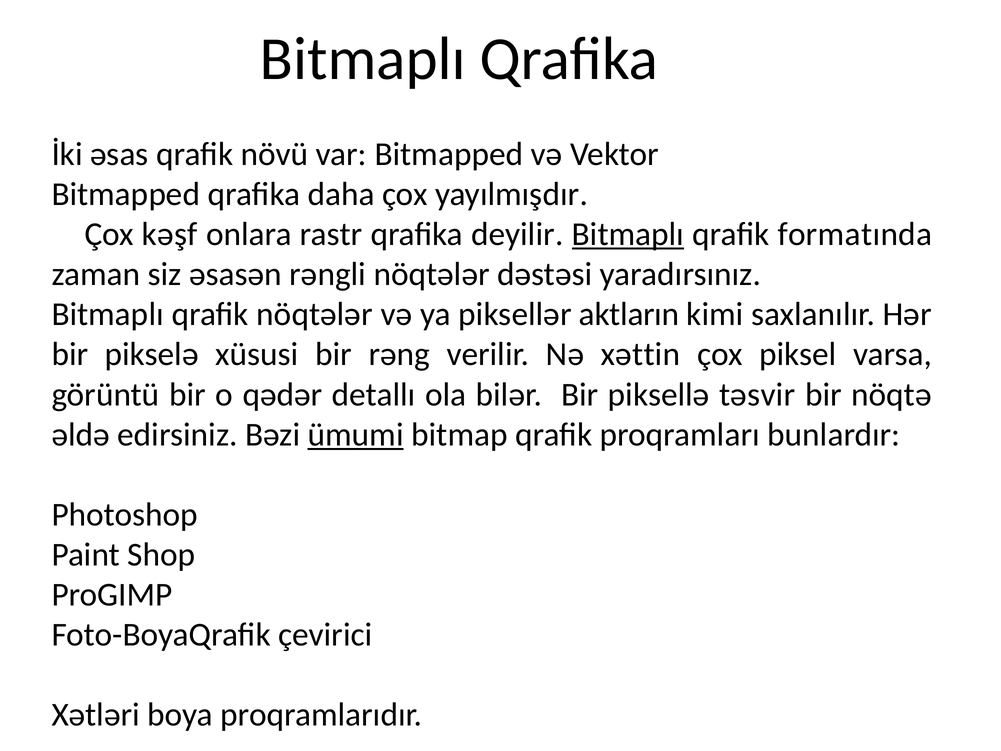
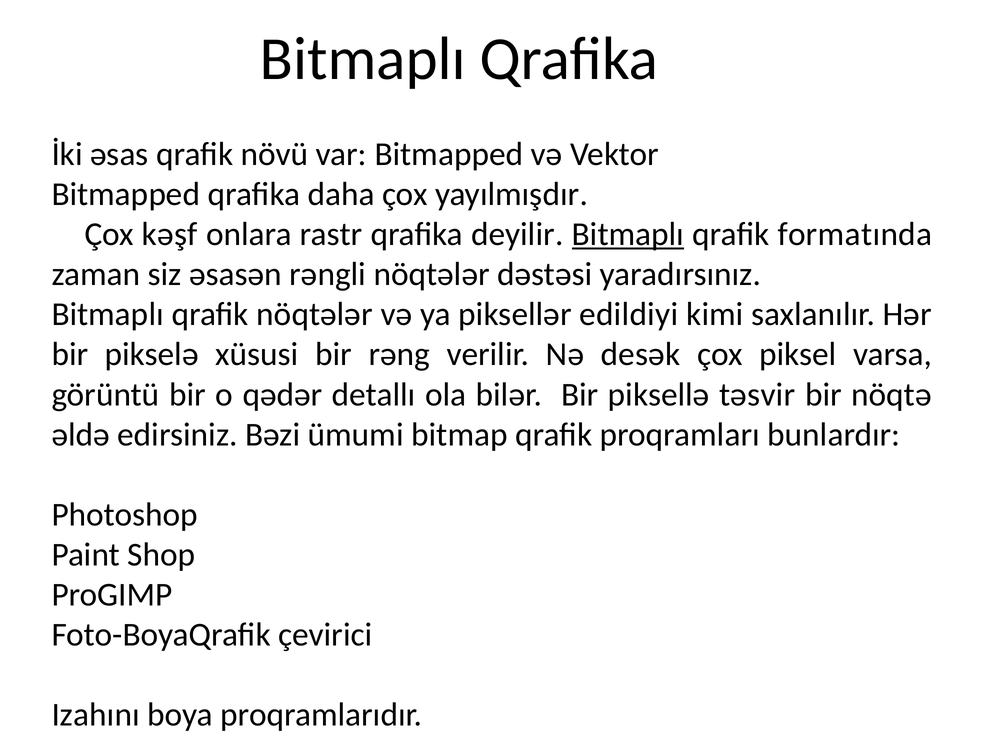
aktların: aktların -> edildiyi (629, 314)
xəttin: xəttin -> desək (641, 354)
ümumi underline: present -> none (356, 434)
Xətləri: Xətləri -> Izahını (96, 715)
